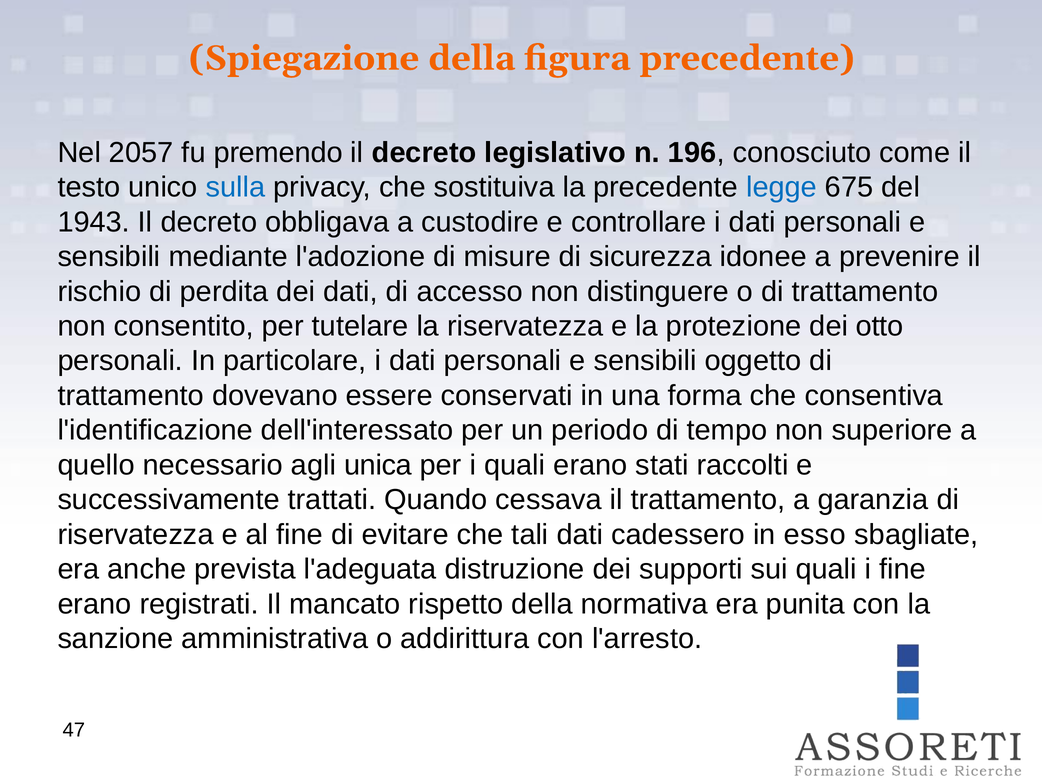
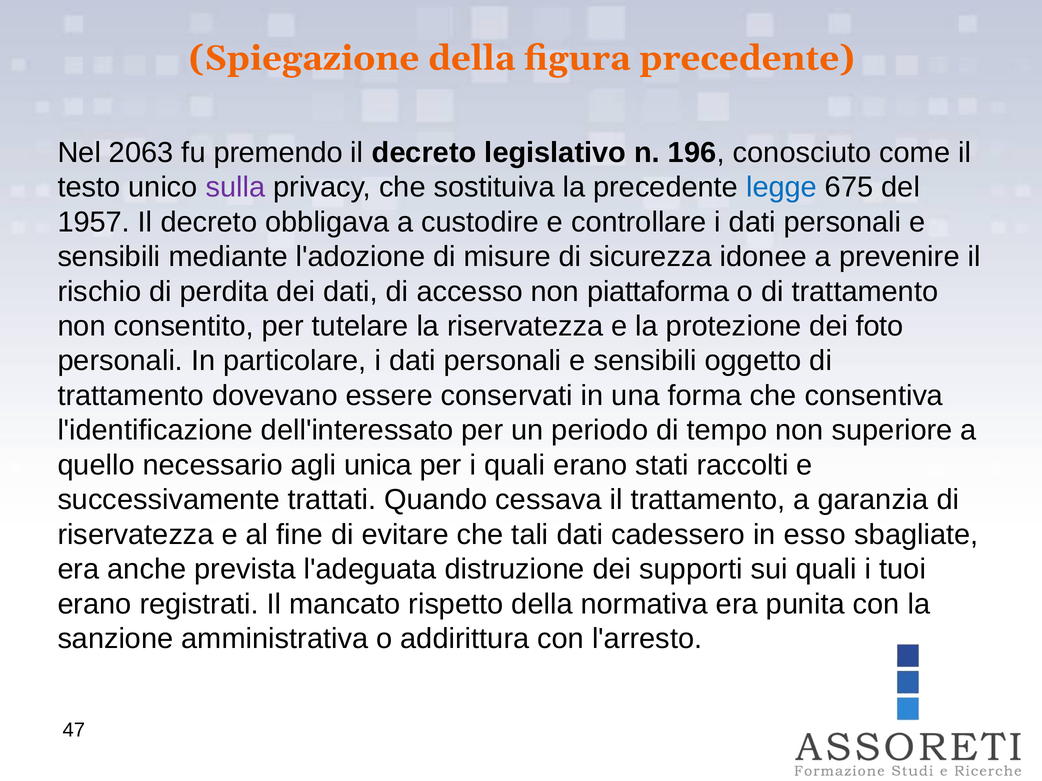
2057: 2057 -> 2063 (141, 153)
sulla colour: blue -> purple (235, 187)
1943: 1943 -> 1957 (94, 222)
distinguere: distinguere -> piattaforma (658, 292)
otto: otto -> foto (880, 326)
i fine: fine -> tuoi (903, 570)
